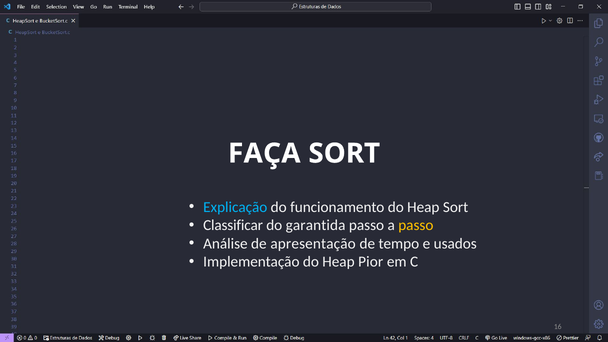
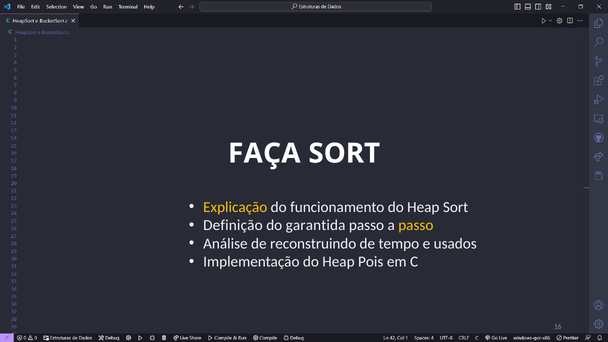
Explicação colour: light blue -> yellow (235, 207)
Classificar: Classificar -> Definição (233, 225)
apresentação: apresentação -> reconstruindo (313, 244)
Pior: Pior -> Pois (371, 262)
